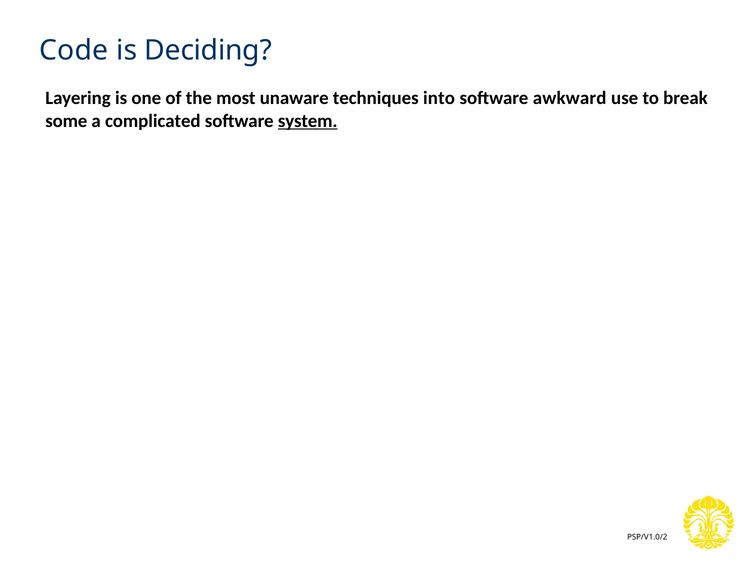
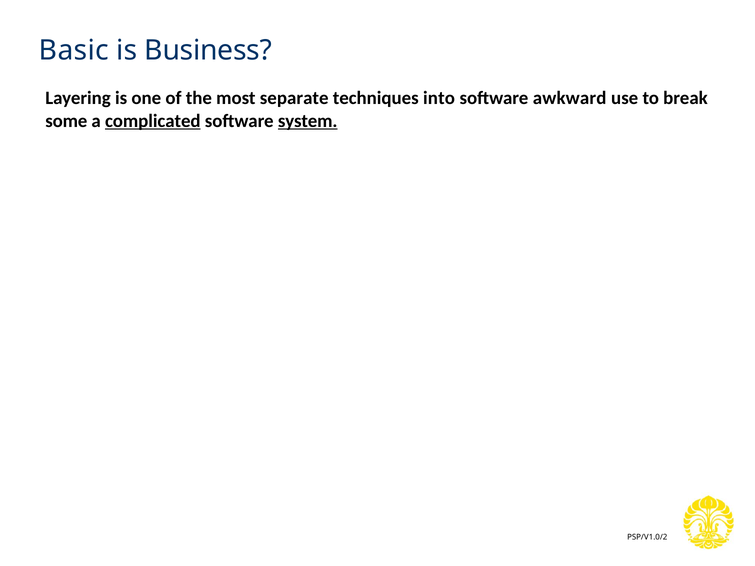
Code: Code -> Basic (74, 50)
Deciding: Deciding -> Business (208, 50)
unaware: unaware -> separate (294, 98)
complicated underline: none -> present (153, 121)
